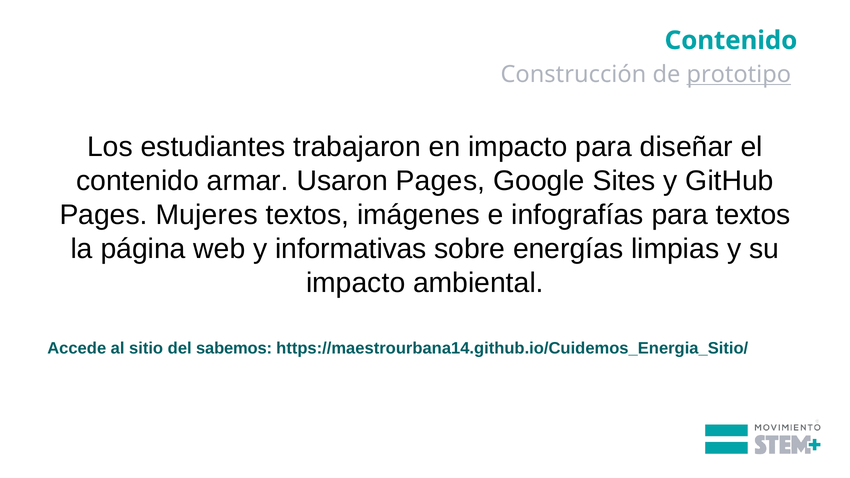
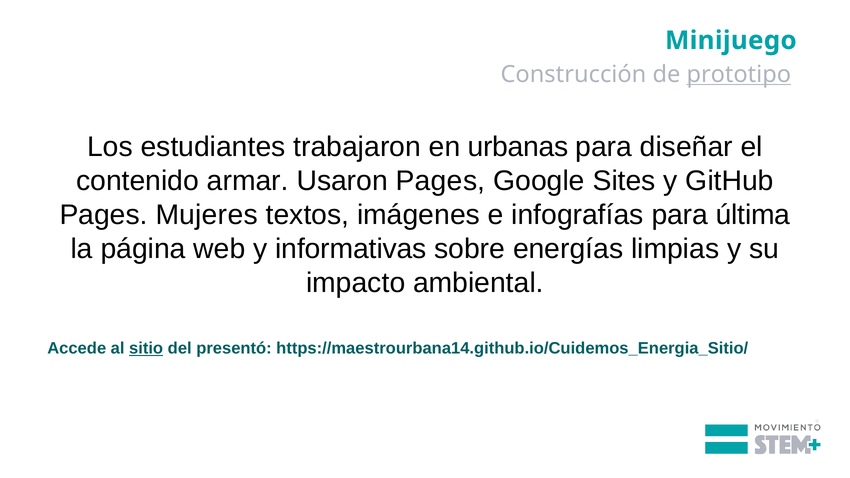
Contenido: Contenido -> Minijuego (731, 40)
en impacto: impacto -> urbanas (518, 147)
para textos: textos -> última (753, 215)
sitio underline: none -> present (146, 349)
sabemos: sabemos -> presentó (234, 349)
